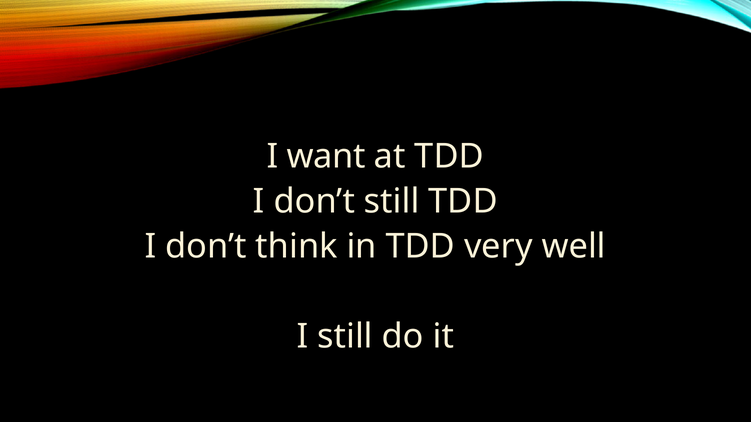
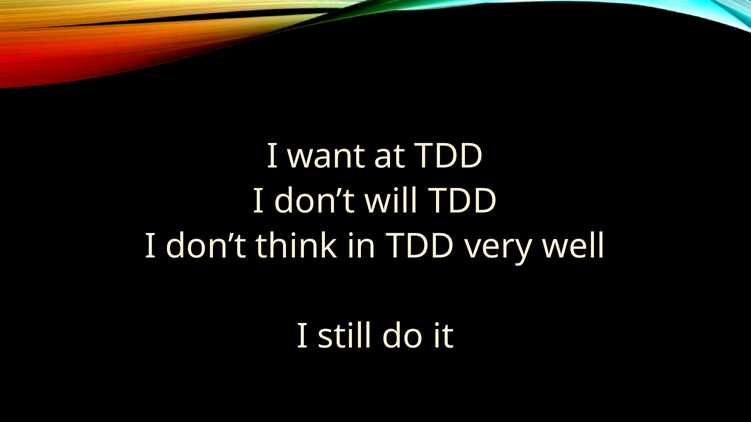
don’t still: still -> will (391, 201)
